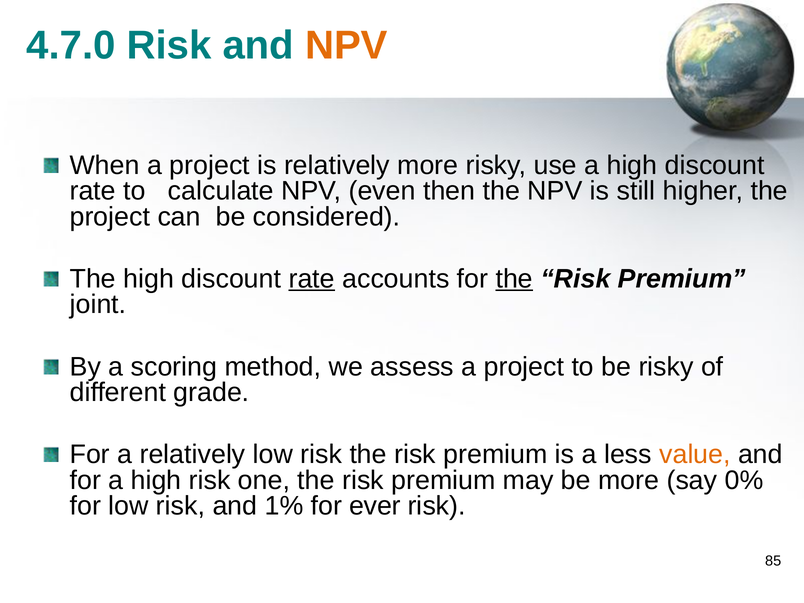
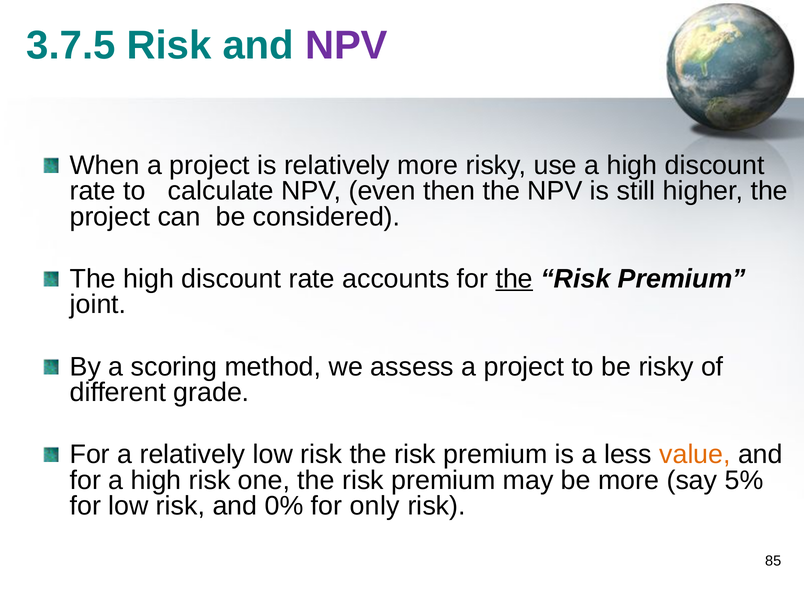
4.7.0: 4.7.0 -> 3.7.5 (71, 46)
NPV colour: orange -> purple (346, 46)
rate underline: present -> none (312, 279)
0%: 0% -> 5% (744, 480)
1%: 1% -> 0% (284, 506)
ever: ever -> only (375, 506)
